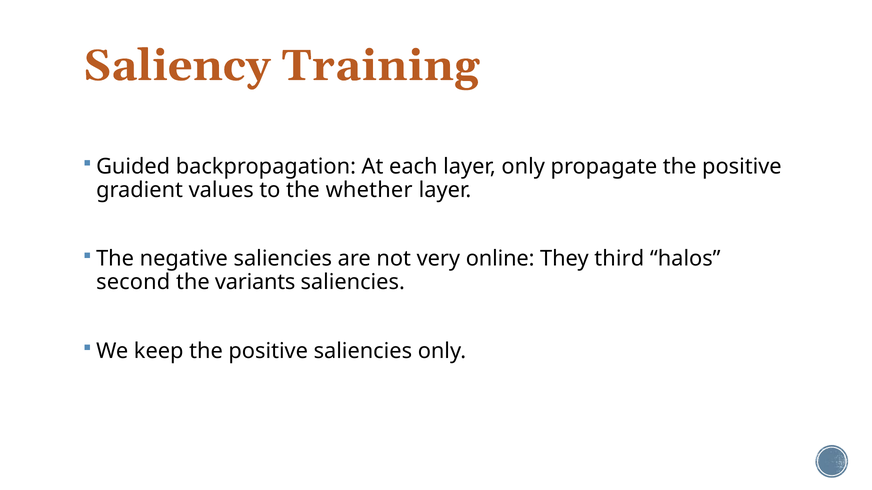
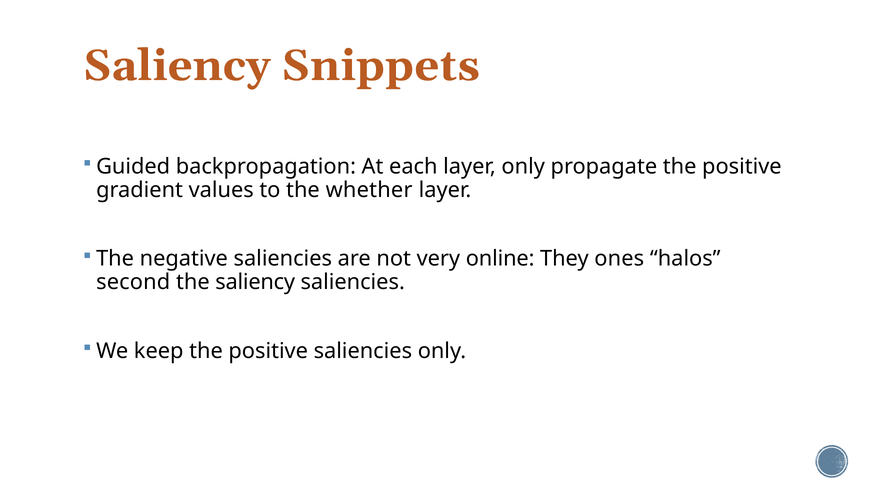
Training: Training -> Snippets (381, 66)
third: third -> ones (619, 259)
the variants: variants -> saliency (255, 283)
